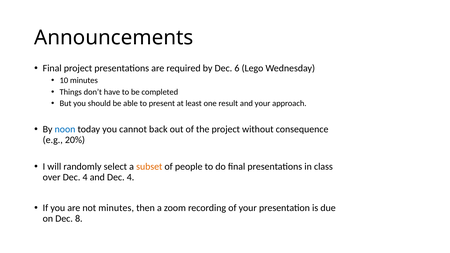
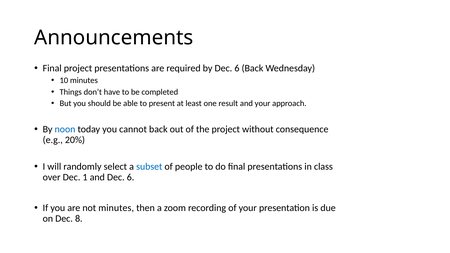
6 Lego: Lego -> Back (252, 68)
subset colour: orange -> blue (149, 167)
over Dec 4: 4 -> 1 (85, 177)
and Dec 4: 4 -> 6 (131, 177)
